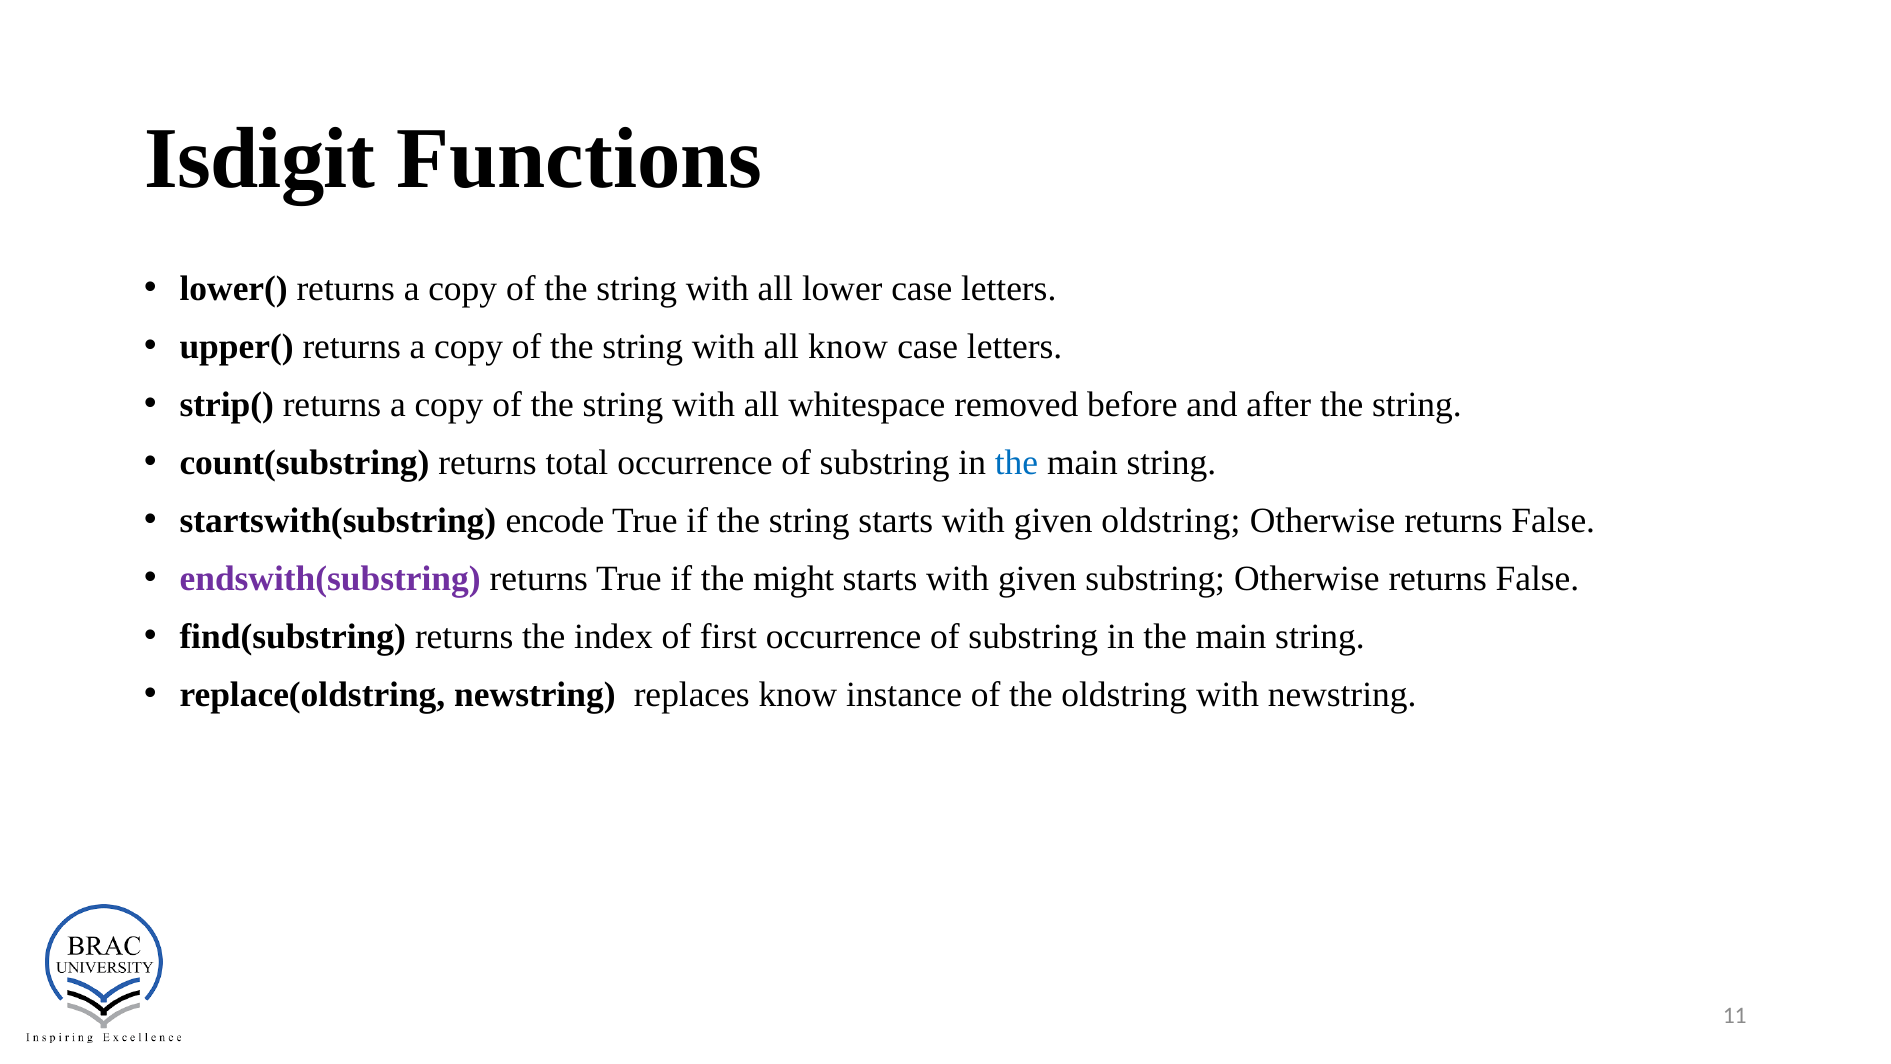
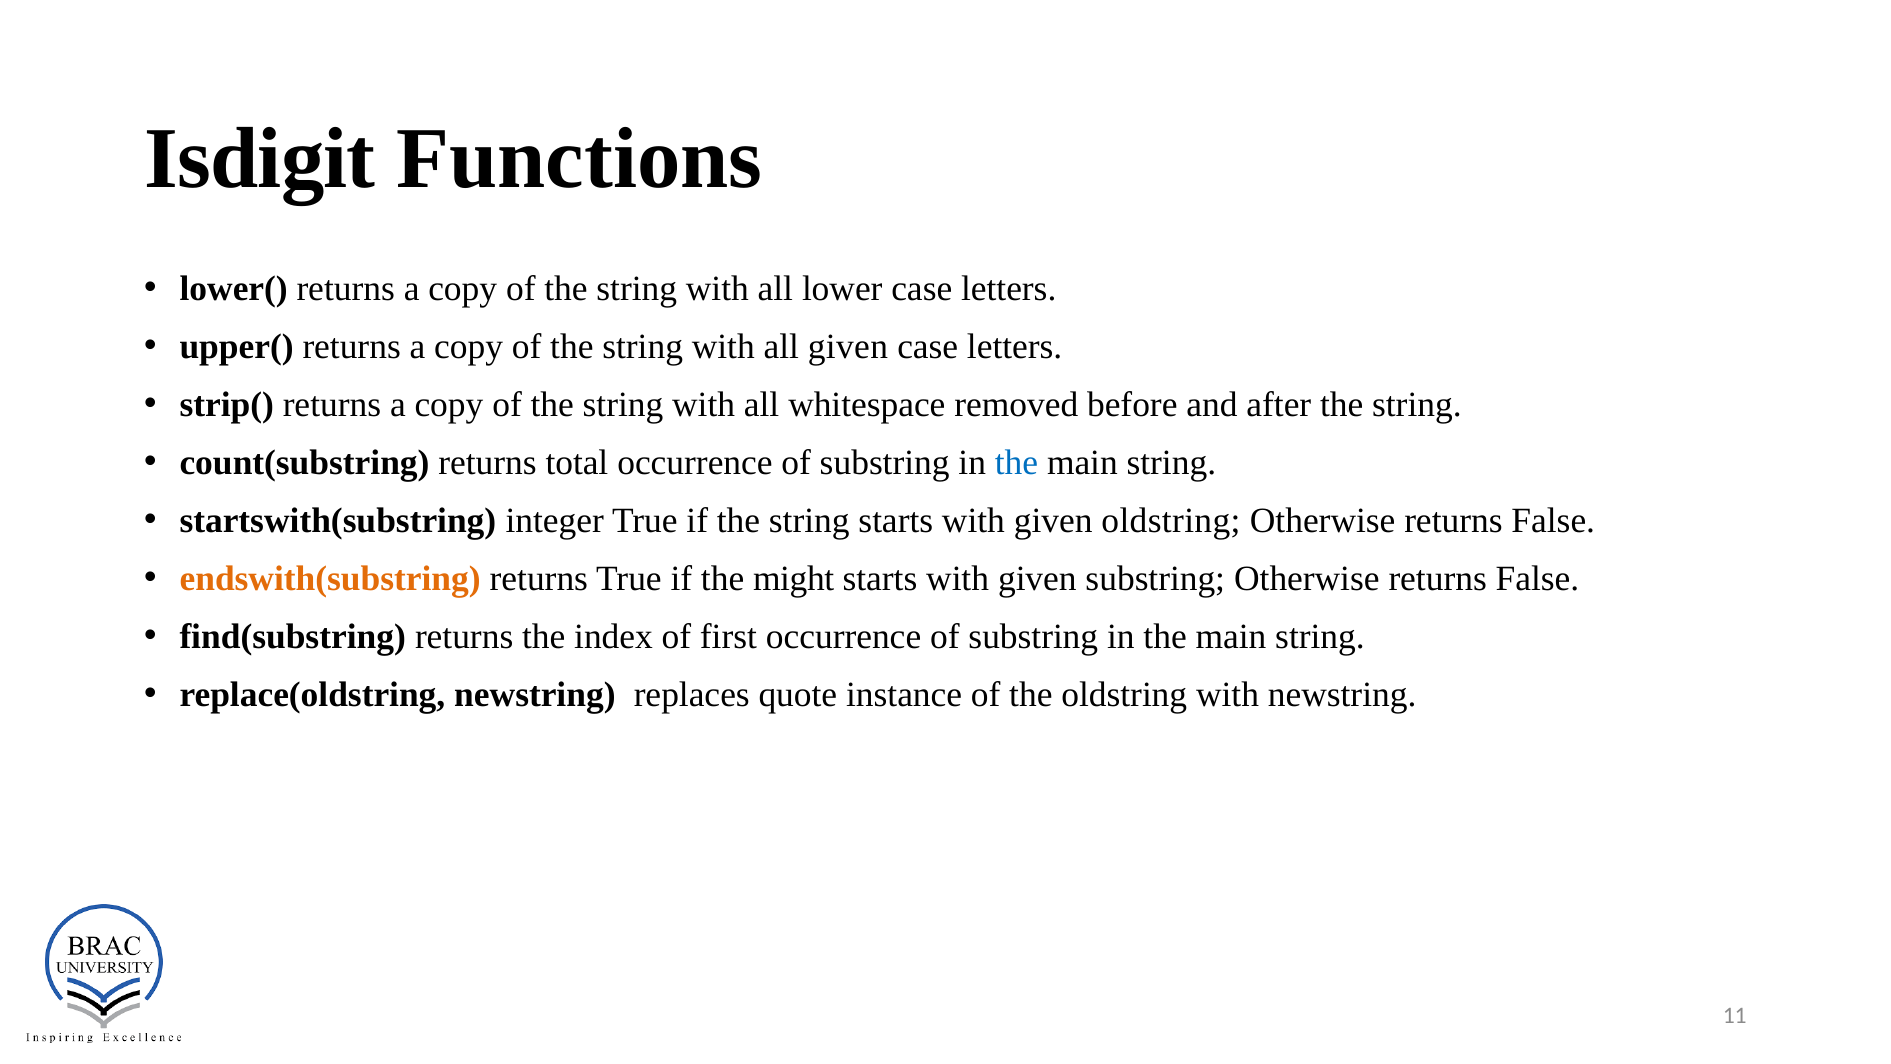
all know: know -> given (848, 346)
encode: encode -> integer (555, 520)
endswith(substring colour: purple -> orange (330, 578)
replaces know: know -> quote (798, 694)
